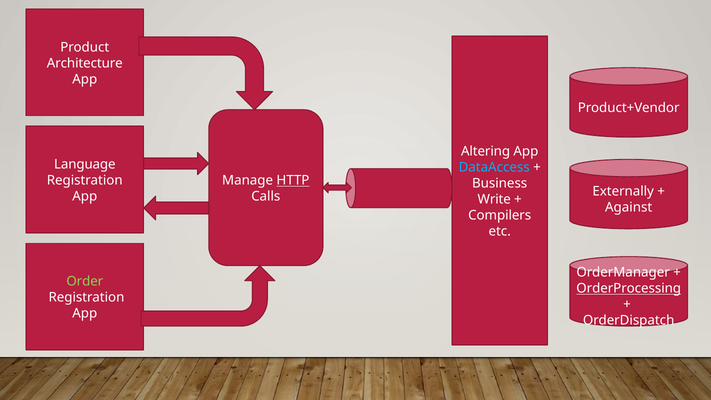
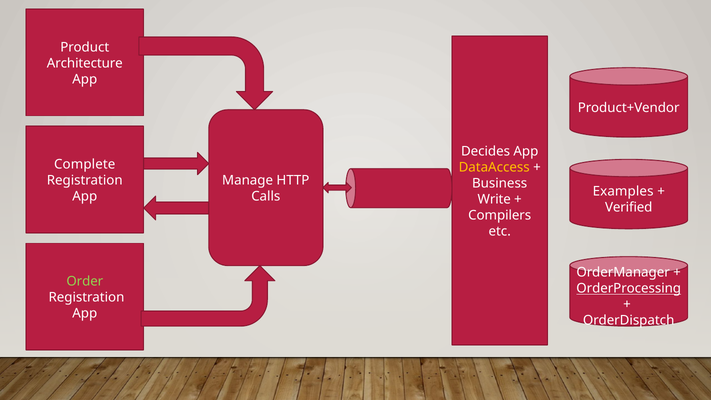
Altering: Altering -> Decides (486, 151)
Language: Language -> Complete (85, 164)
DataAccess colour: light blue -> yellow (494, 167)
HTTP underline: present -> none (293, 181)
Externally: Externally -> Examples (623, 191)
Against: Against -> Verified (629, 207)
